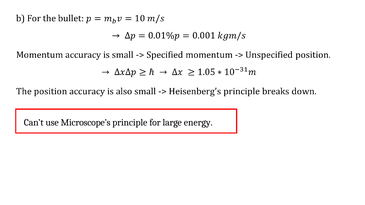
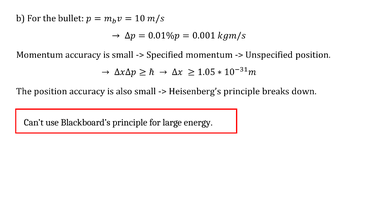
Microscope’s: Microscope’s -> Blackboard’s (86, 123)
